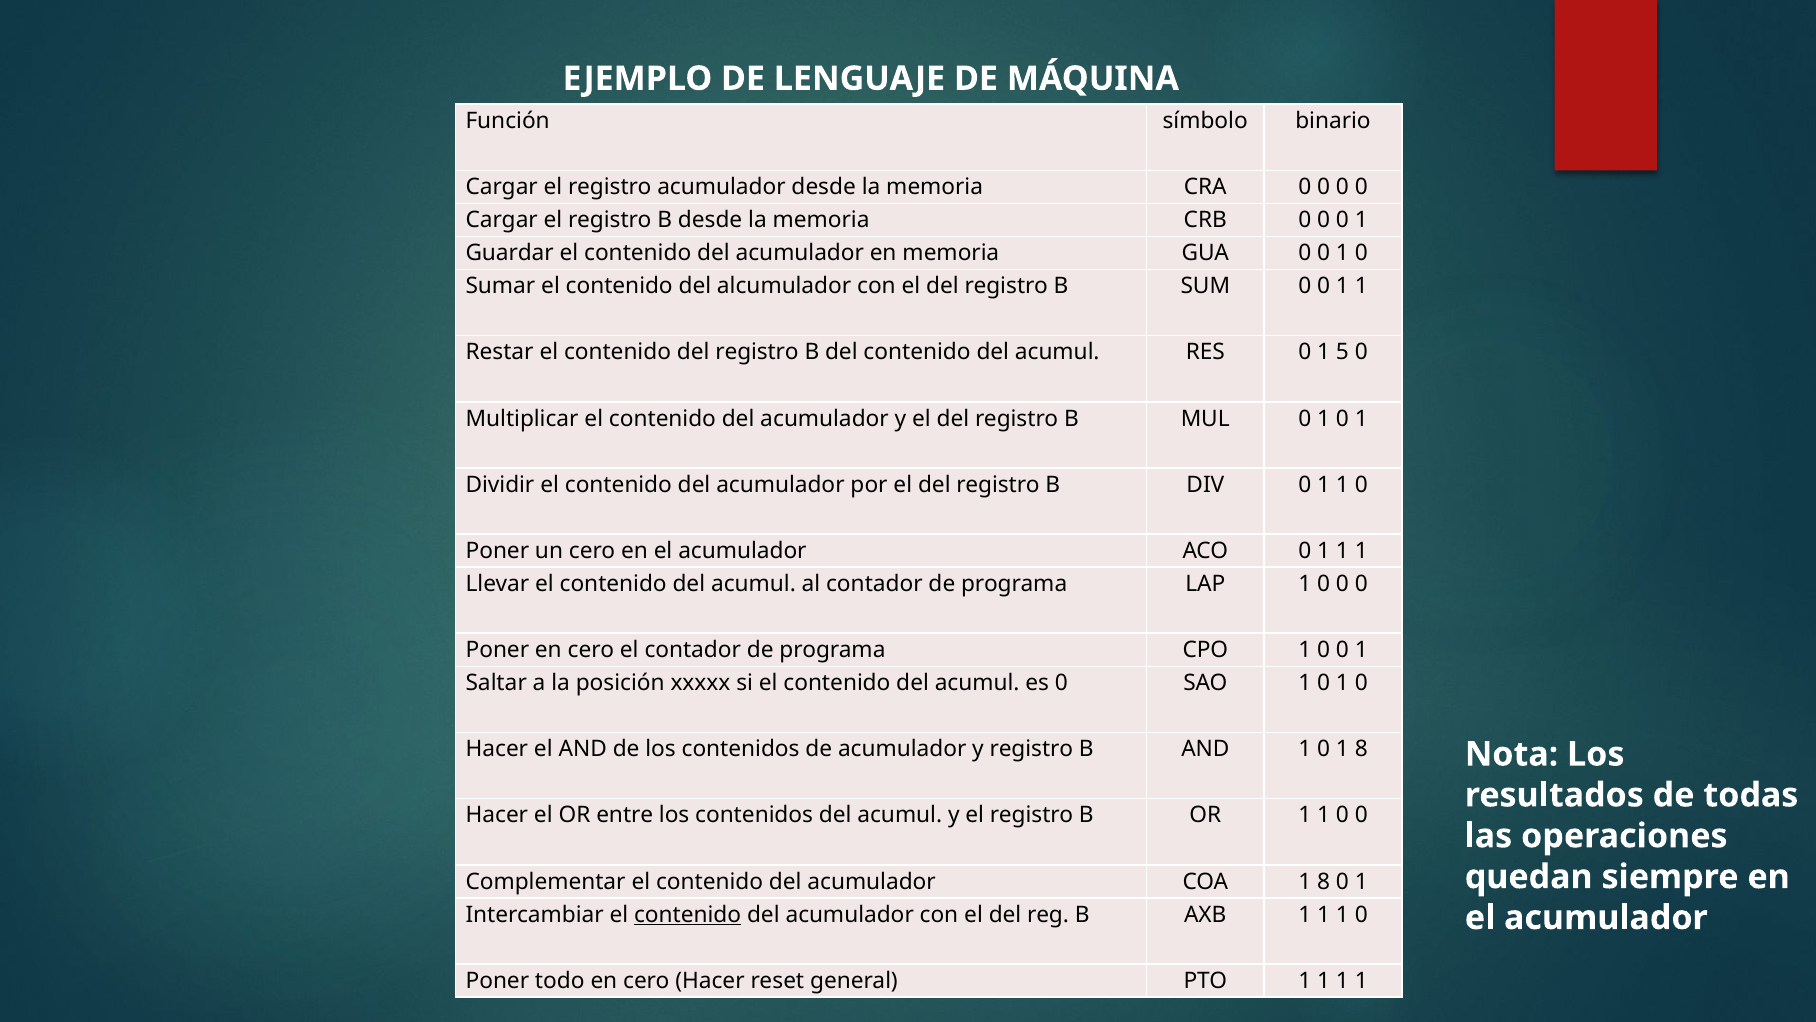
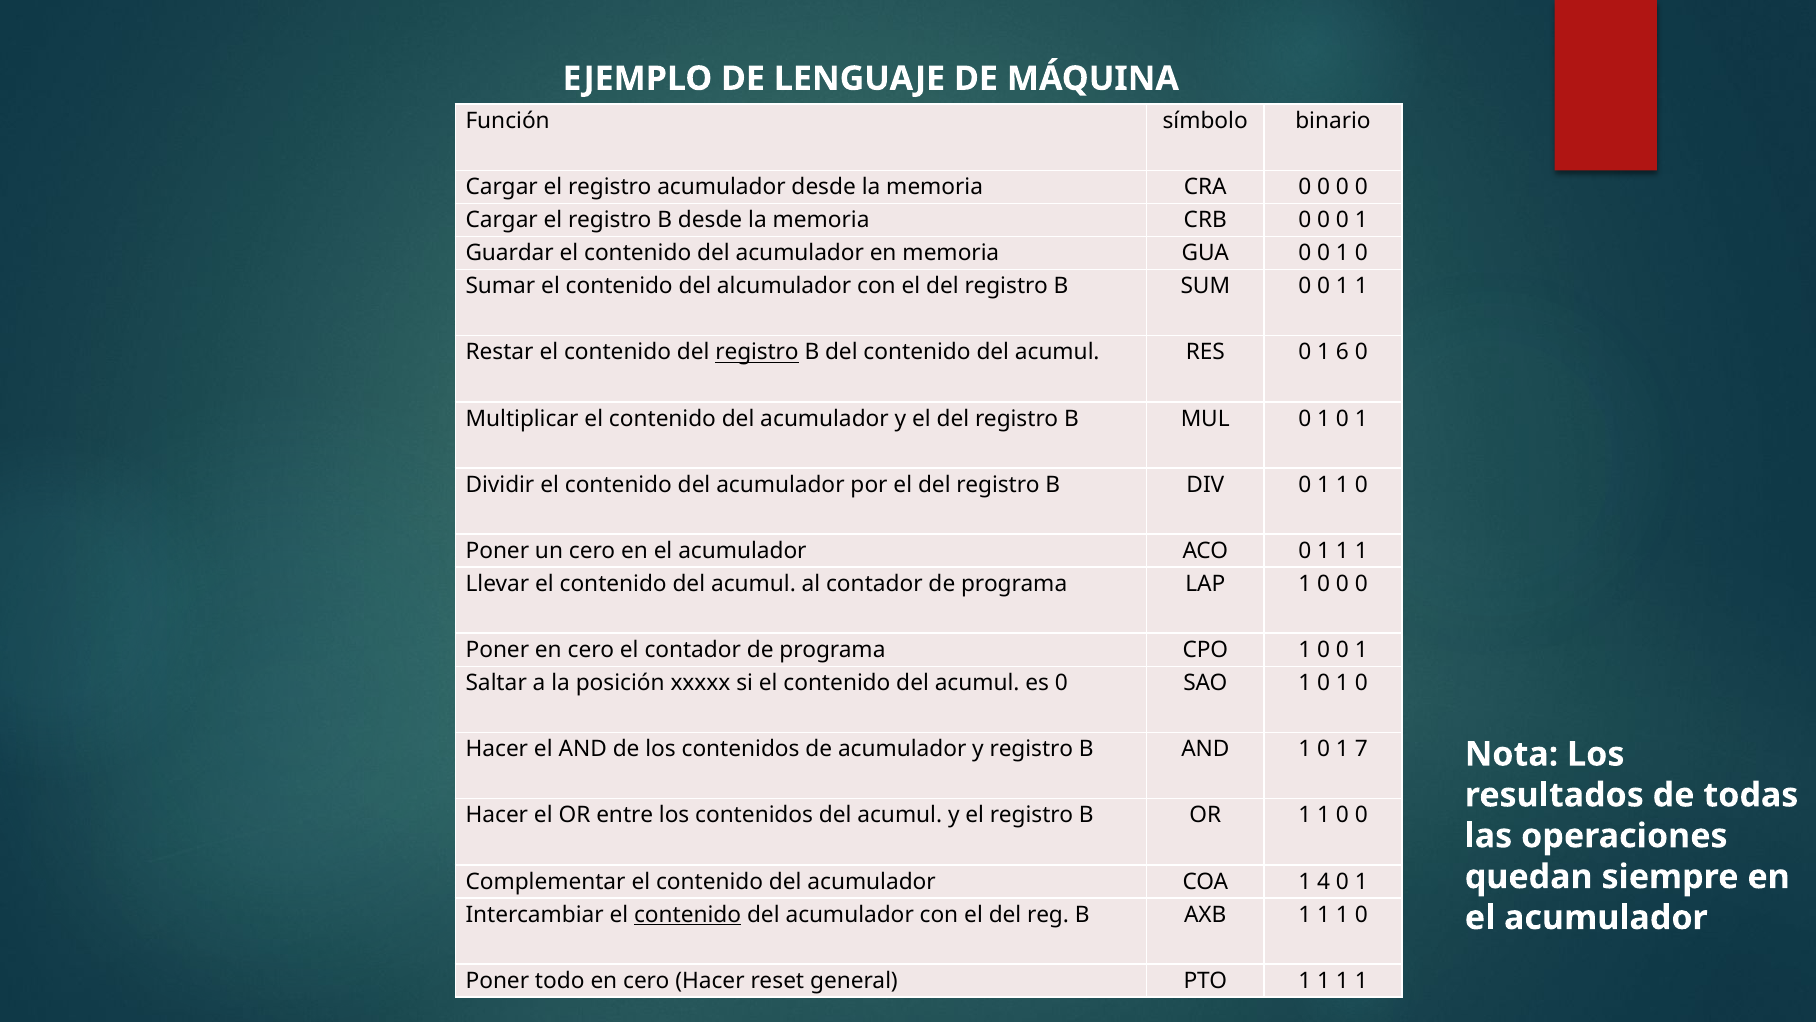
registro underline: none -> present (757, 352)
5: 5 -> 6 (1342, 352)
0 1 8: 8 -> 7 (1361, 749)
COA 1 8: 8 -> 4 (1324, 881)
